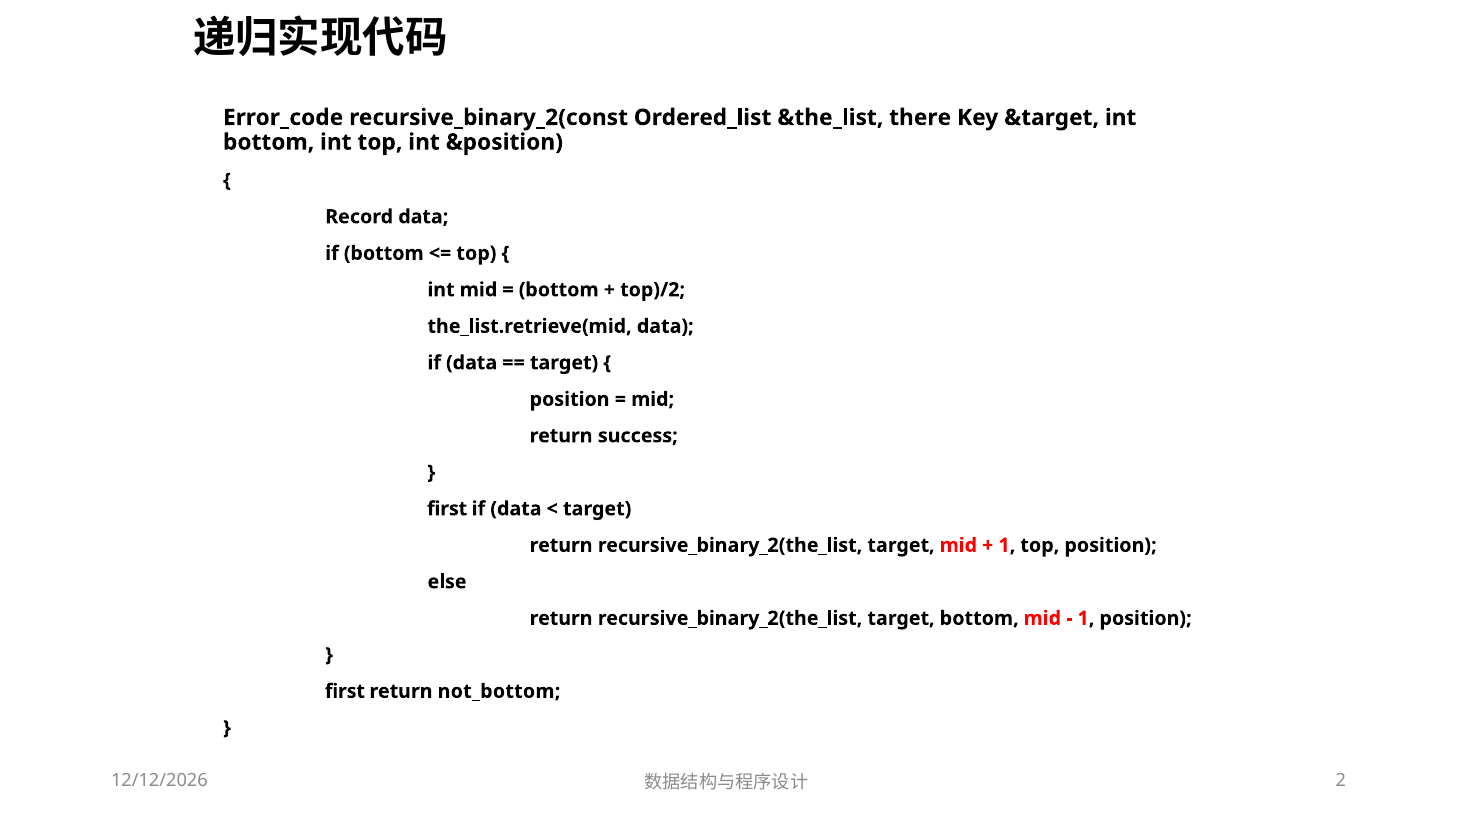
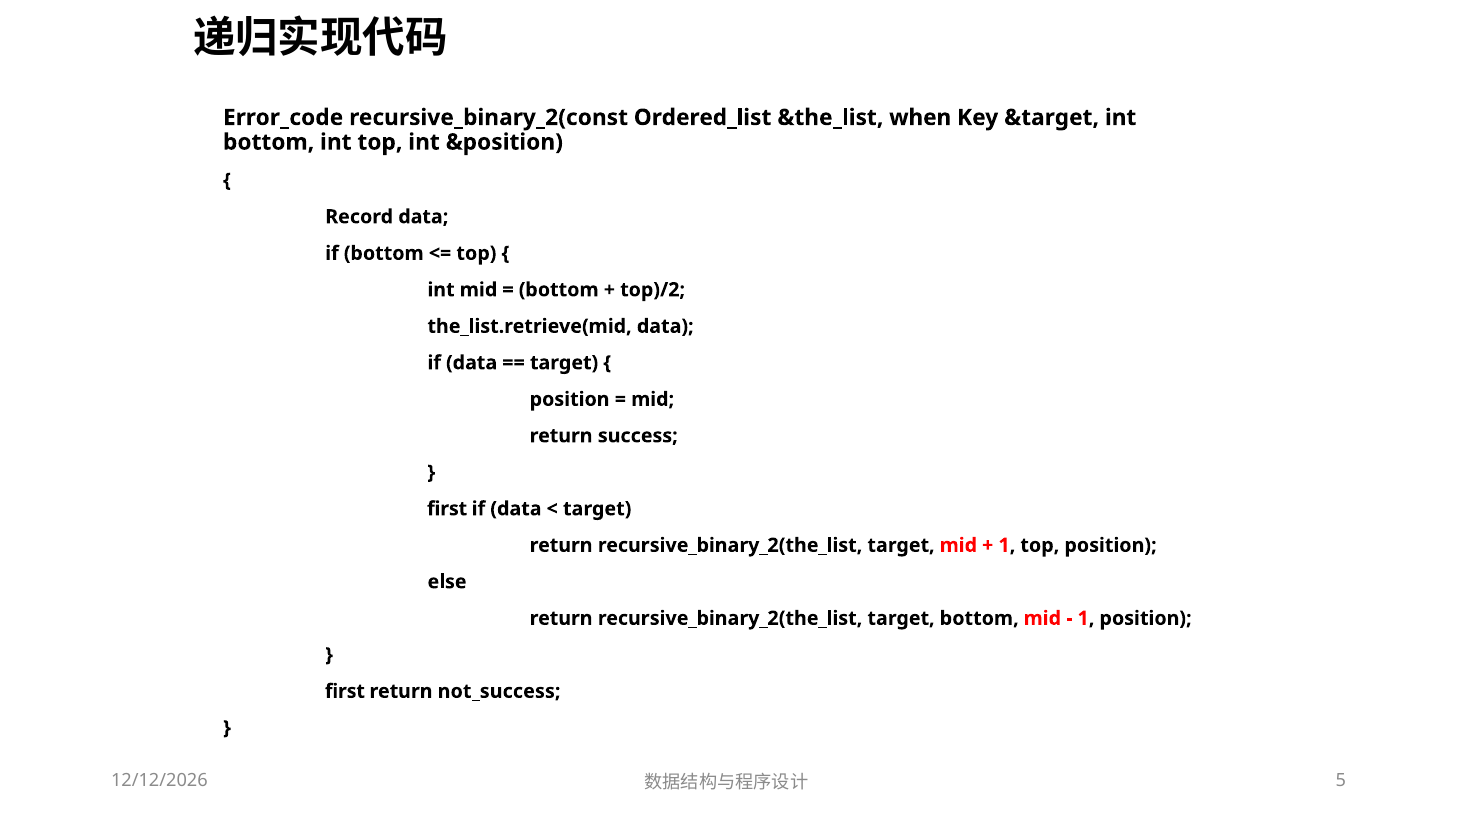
there: there -> when (920, 118)
not_bottom: not_bottom -> not_success (499, 692)
2: 2 -> 5 (1341, 781)
